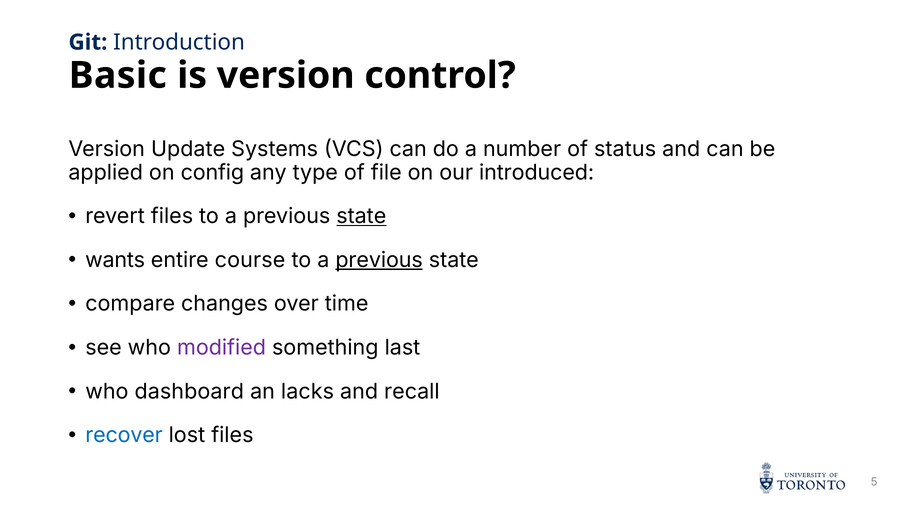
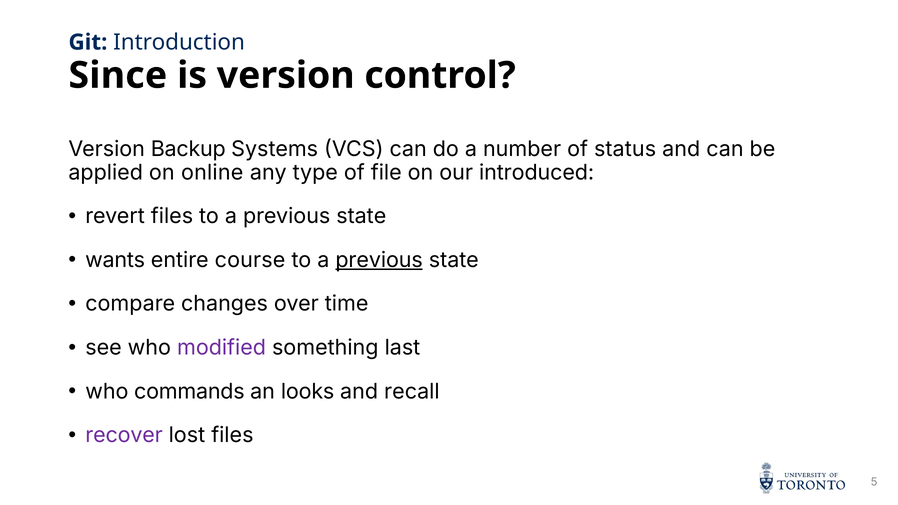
Basic: Basic -> Since (118, 75)
Update: Update -> Backup (188, 149)
config: config -> online (212, 173)
state underline: present -> none (361, 216)
dashboard: dashboard -> commands (189, 392)
lacks: lacks -> looks (308, 392)
recover colour: blue -> purple (124, 435)
